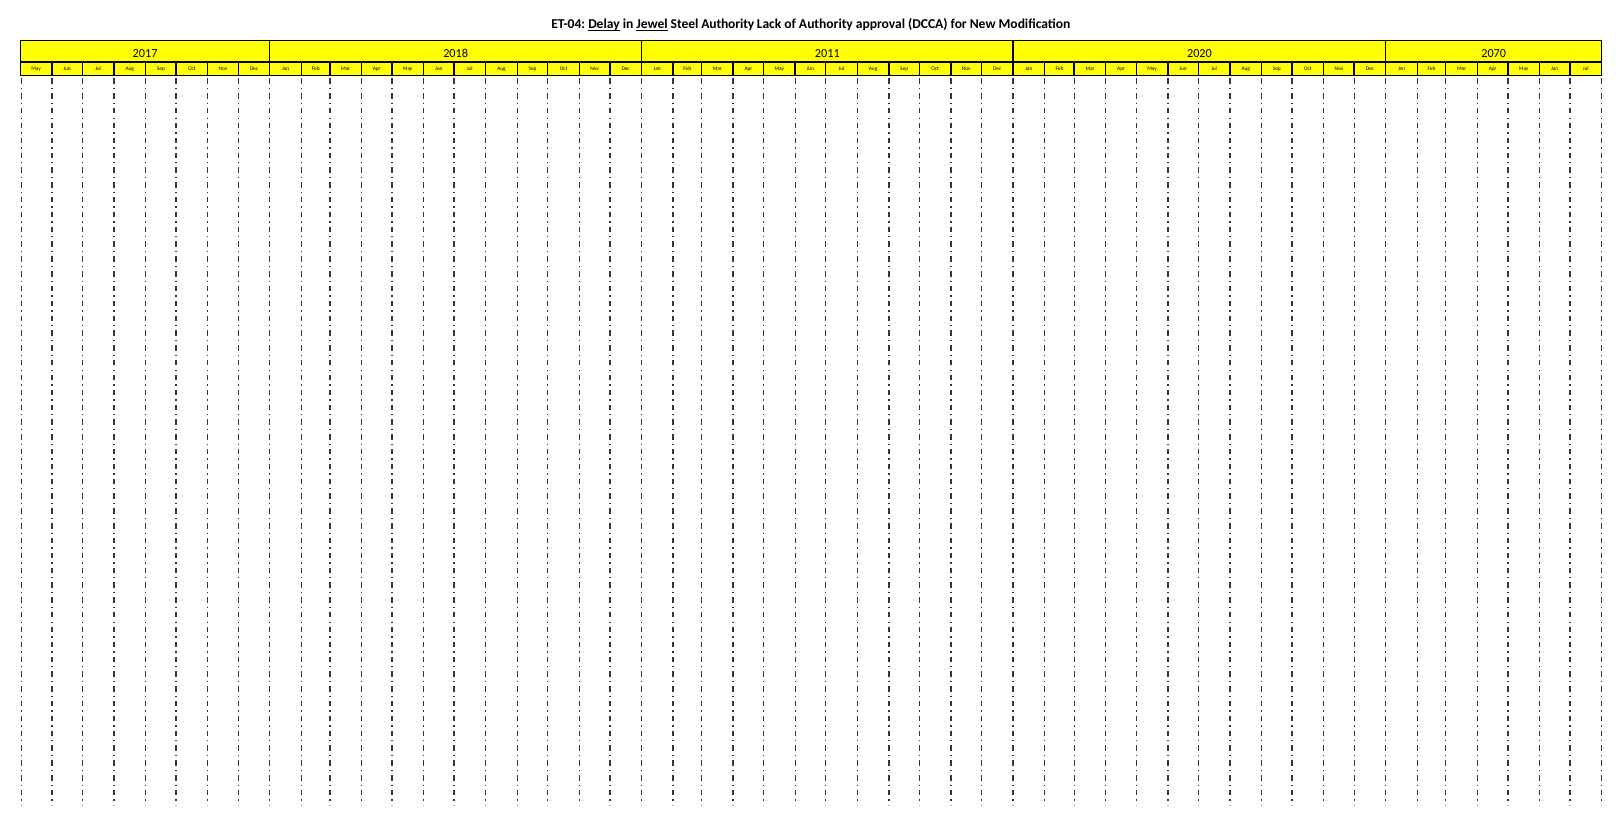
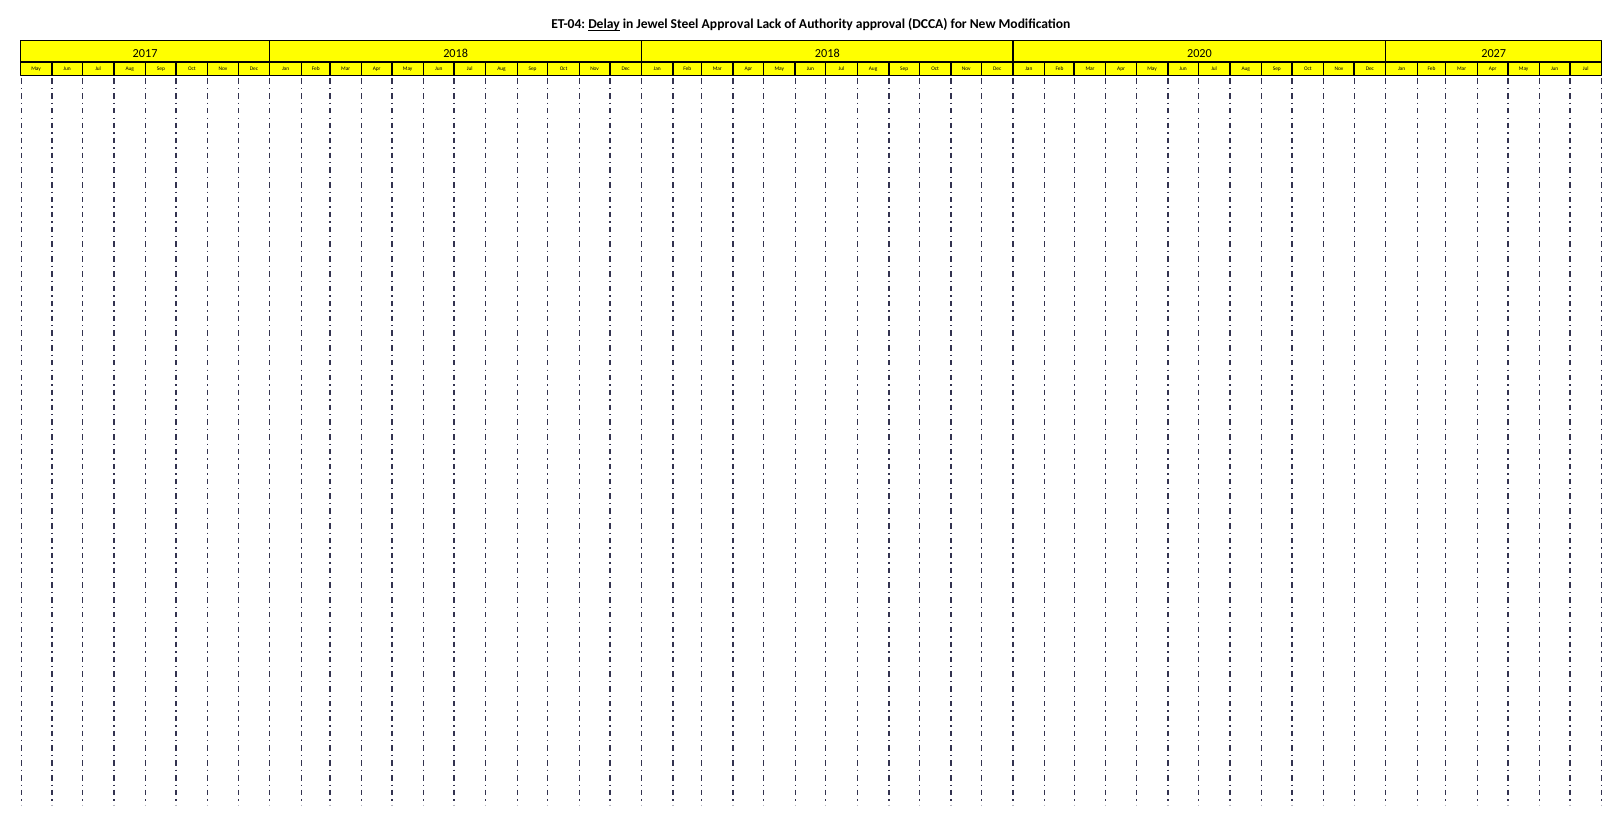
Jewel underline: present -> none (652, 24)
Steel Authority: Authority -> Approval (728, 24)
2018 2011: 2011 -> 2018 (827, 54)
2070: 2070 -> 2027 (1494, 54)
